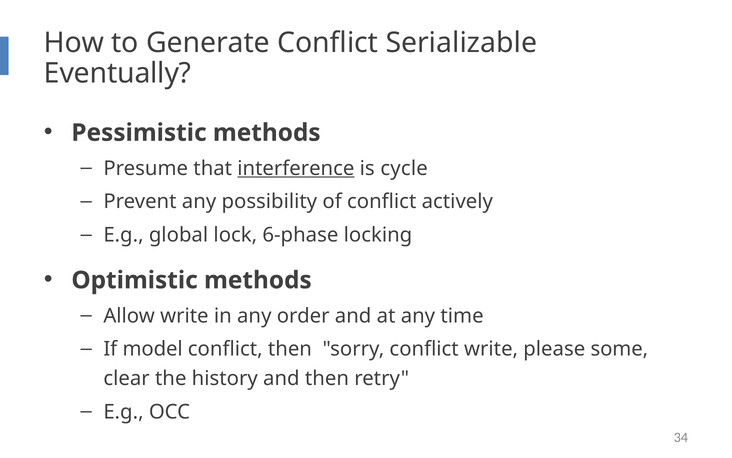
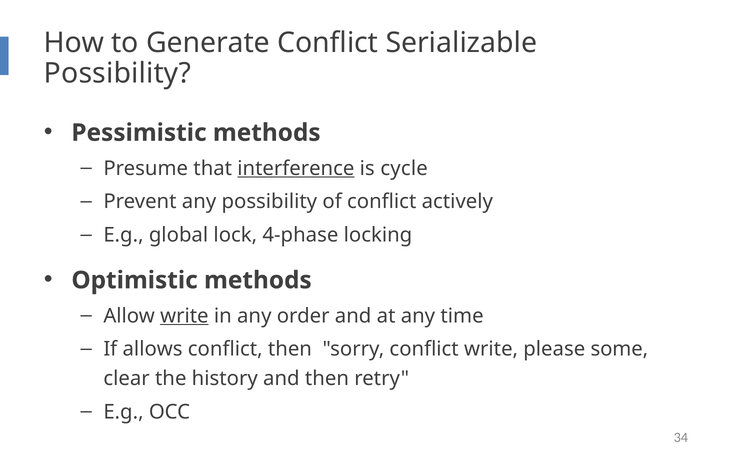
Eventually: Eventually -> Possibility (117, 73)
6-phase: 6-phase -> 4-phase (300, 235)
write underline: none -> present (184, 315)
model: model -> allows (153, 349)
